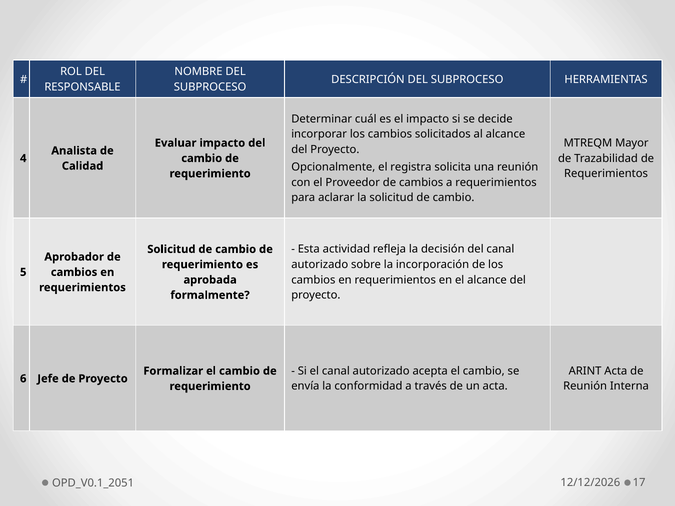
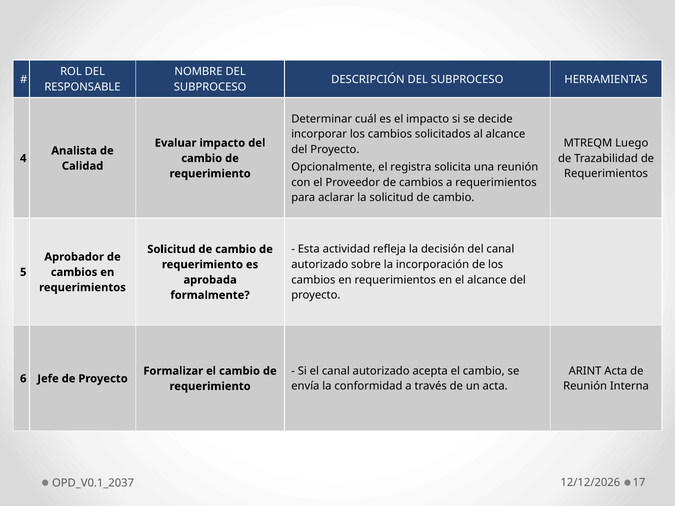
Mayor: Mayor -> Luego (632, 143)
OPD_V0.1_2051: OPD_V0.1_2051 -> OPD_V0.1_2037 (93, 483)
